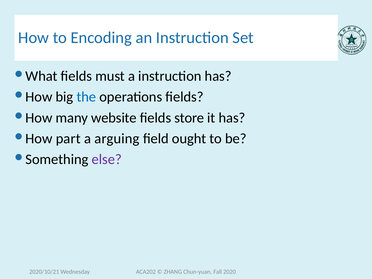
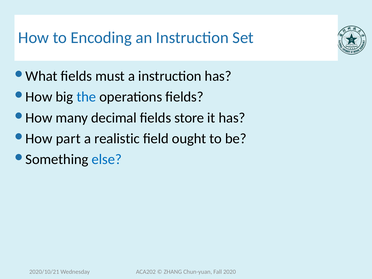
website: website -> decimal (114, 118)
arguing: arguing -> realistic (117, 139)
else colour: purple -> blue (107, 159)
